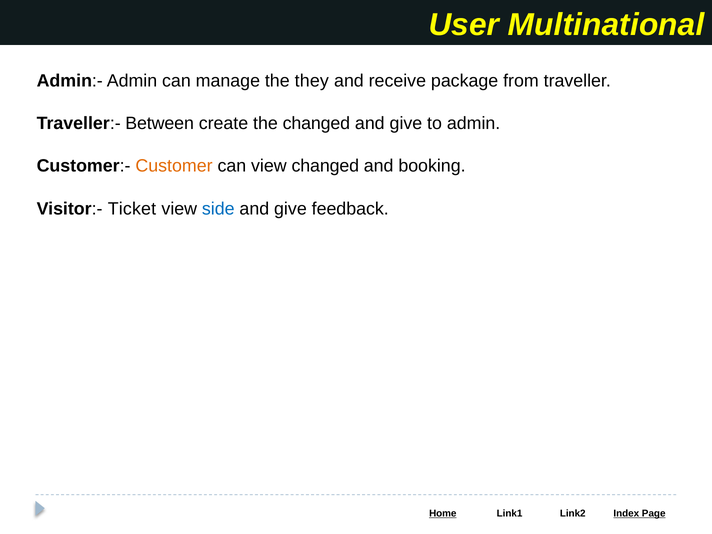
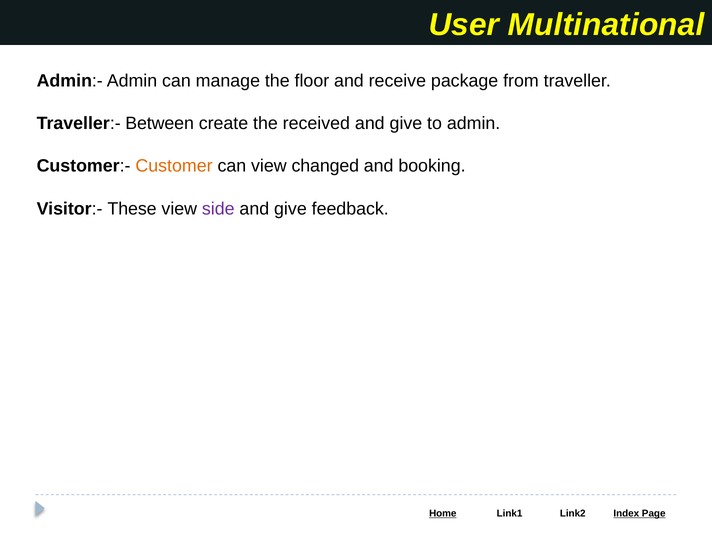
they: they -> floor (312, 81)
the changed: changed -> received (316, 123)
Ticket: Ticket -> These (132, 209)
side colour: blue -> purple (218, 209)
